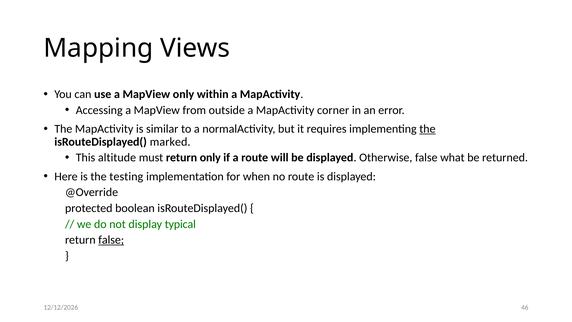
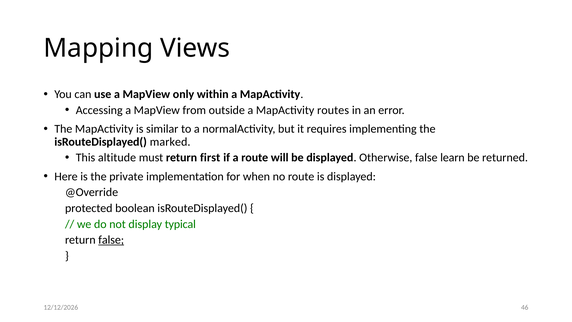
corner: corner -> routes (333, 110)
the underline: present -> none (427, 129)
return only: only -> first (210, 158)
what: what -> learn (452, 158)
testing: testing -> private (126, 176)
